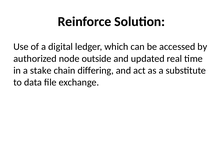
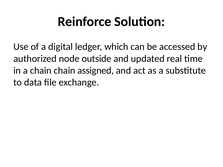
a stake: stake -> chain (41, 71)
differing: differing -> assigned (96, 71)
